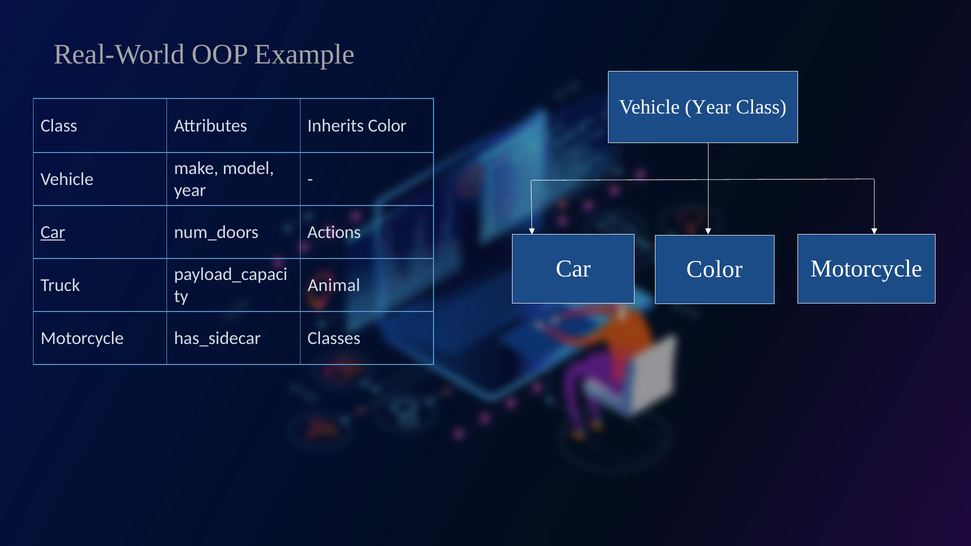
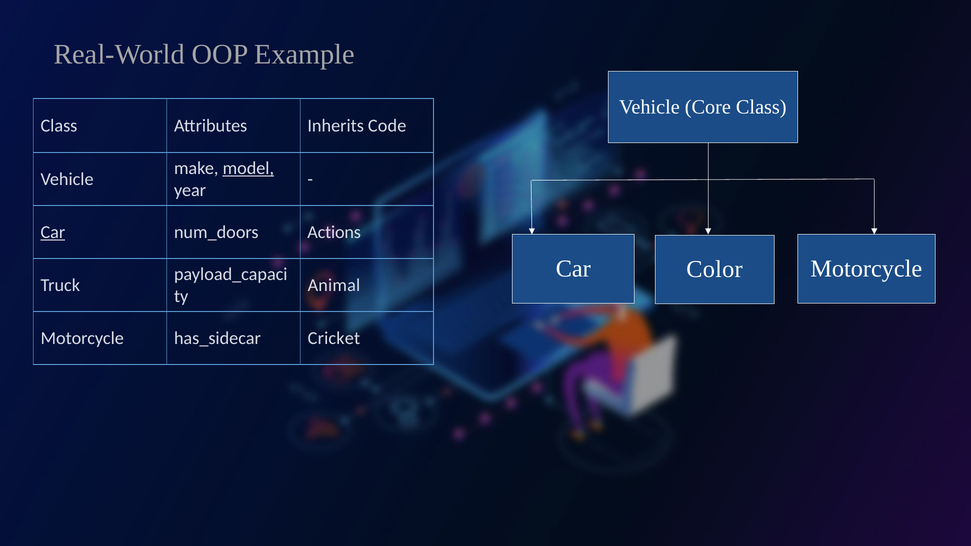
Vehicle Year: Year -> Core (708, 107)
Inherits Color: Color -> Code (387, 126)
model underline: none -> present (248, 168)
Classes: Classes -> Cricket (334, 338)
